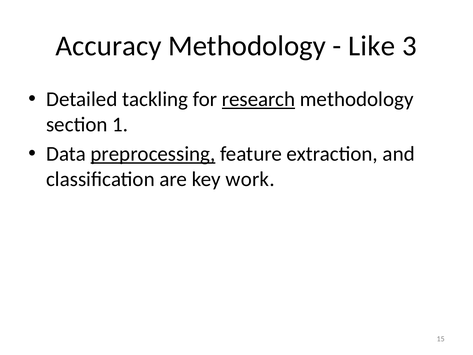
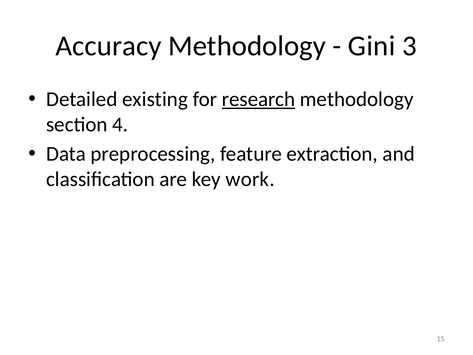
Like: Like -> Gini (372, 46)
tackling: tackling -> existing (155, 99)
1: 1 -> 4 (120, 124)
preprocessing underline: present -> none (153, 154)
